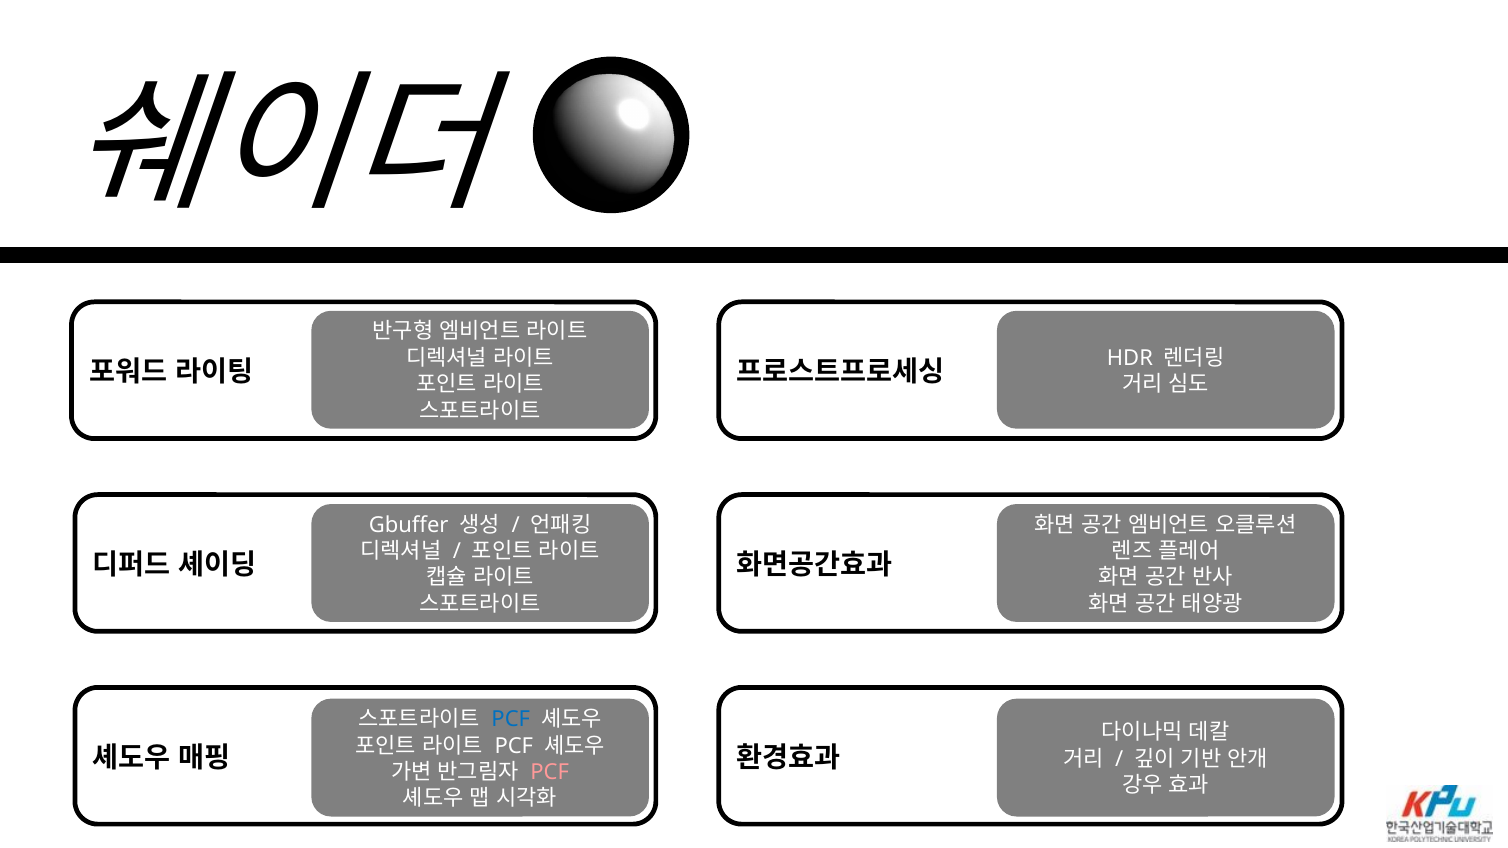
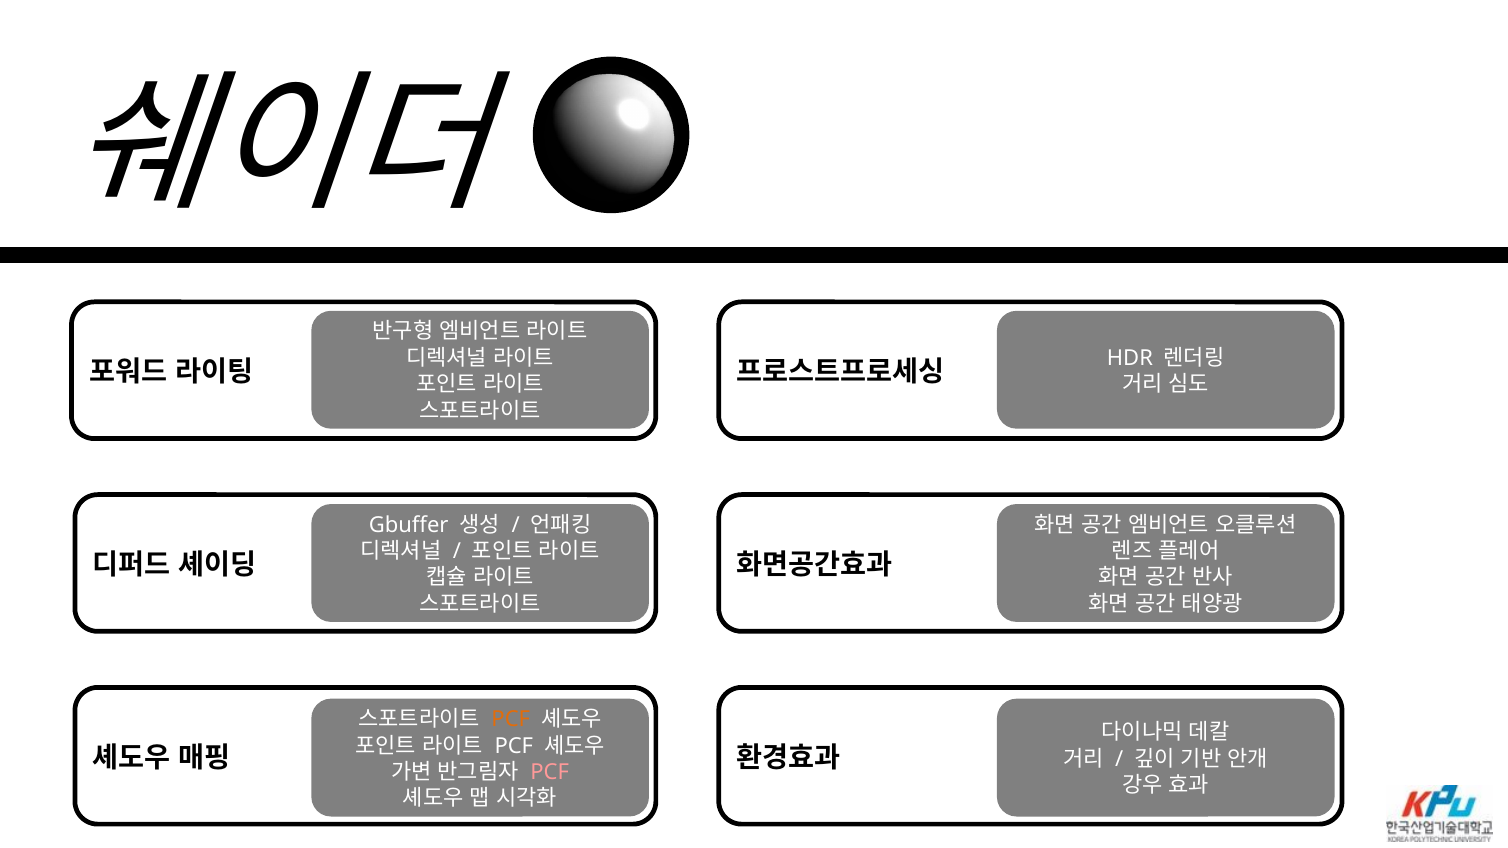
PCF colour: blue -> orange (511, 720)
